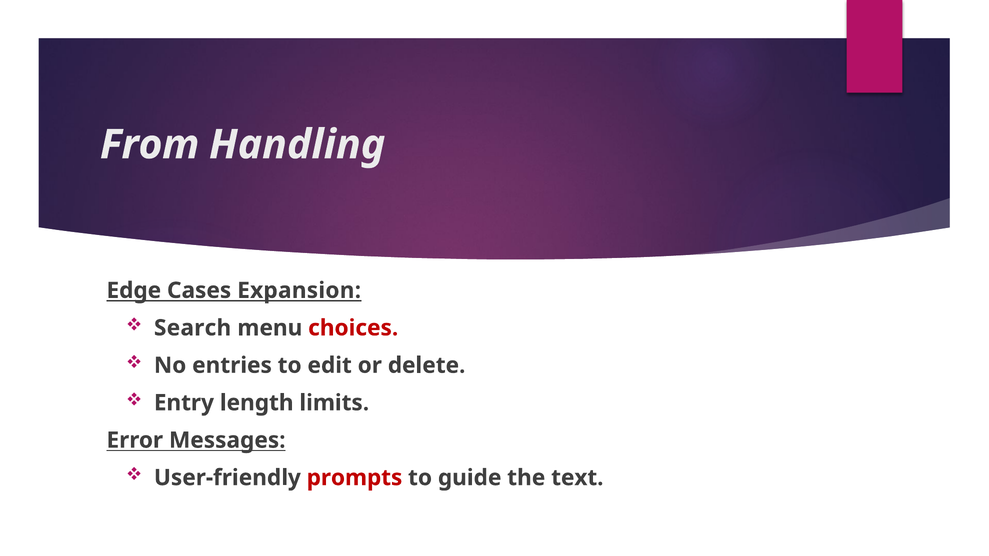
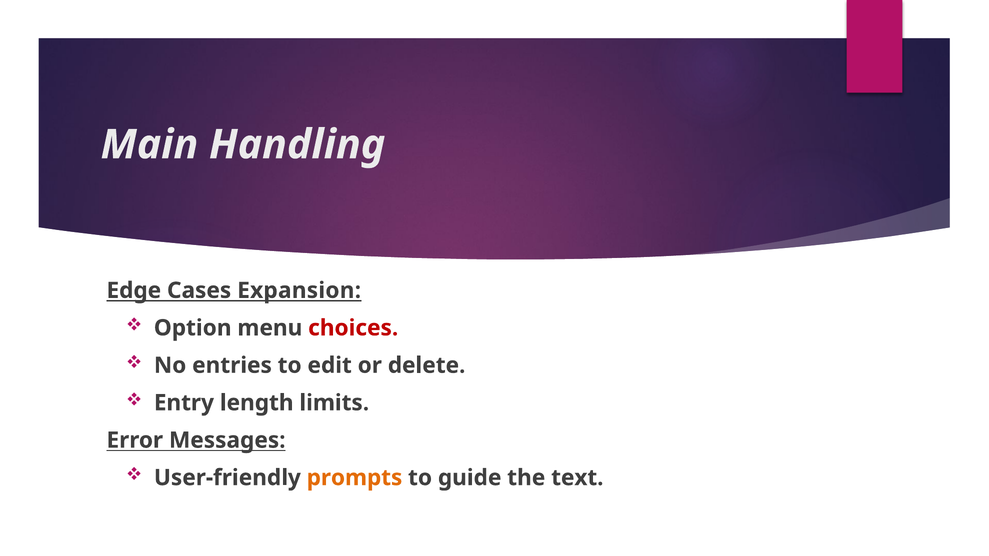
From: From -> Main (149, 145)
Search: Search -> Option (193, 328)
prompts colour: red -> orange (354, 478)
